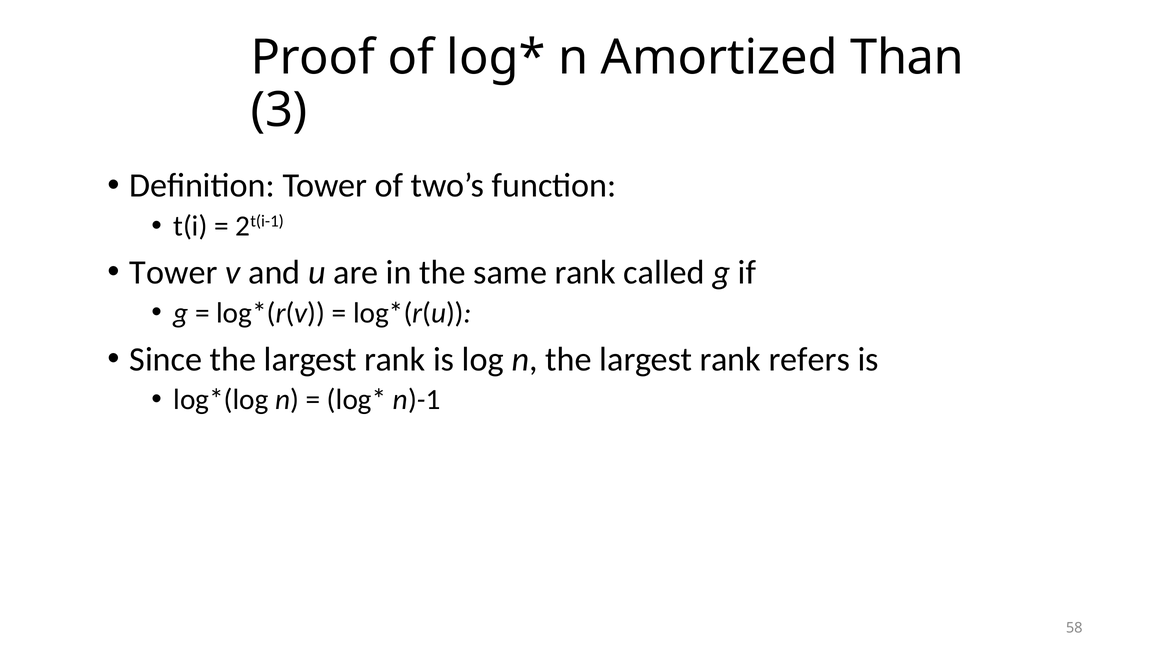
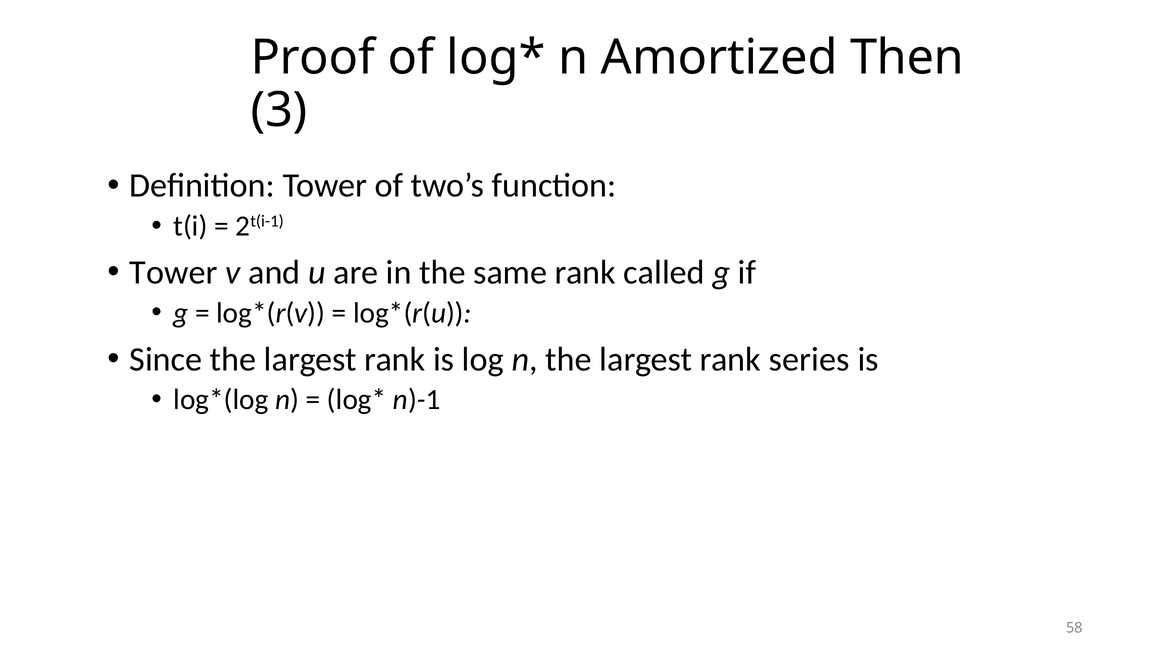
Than: Than -> Then (907, 58)
refers: refers -> series (809, 359)
